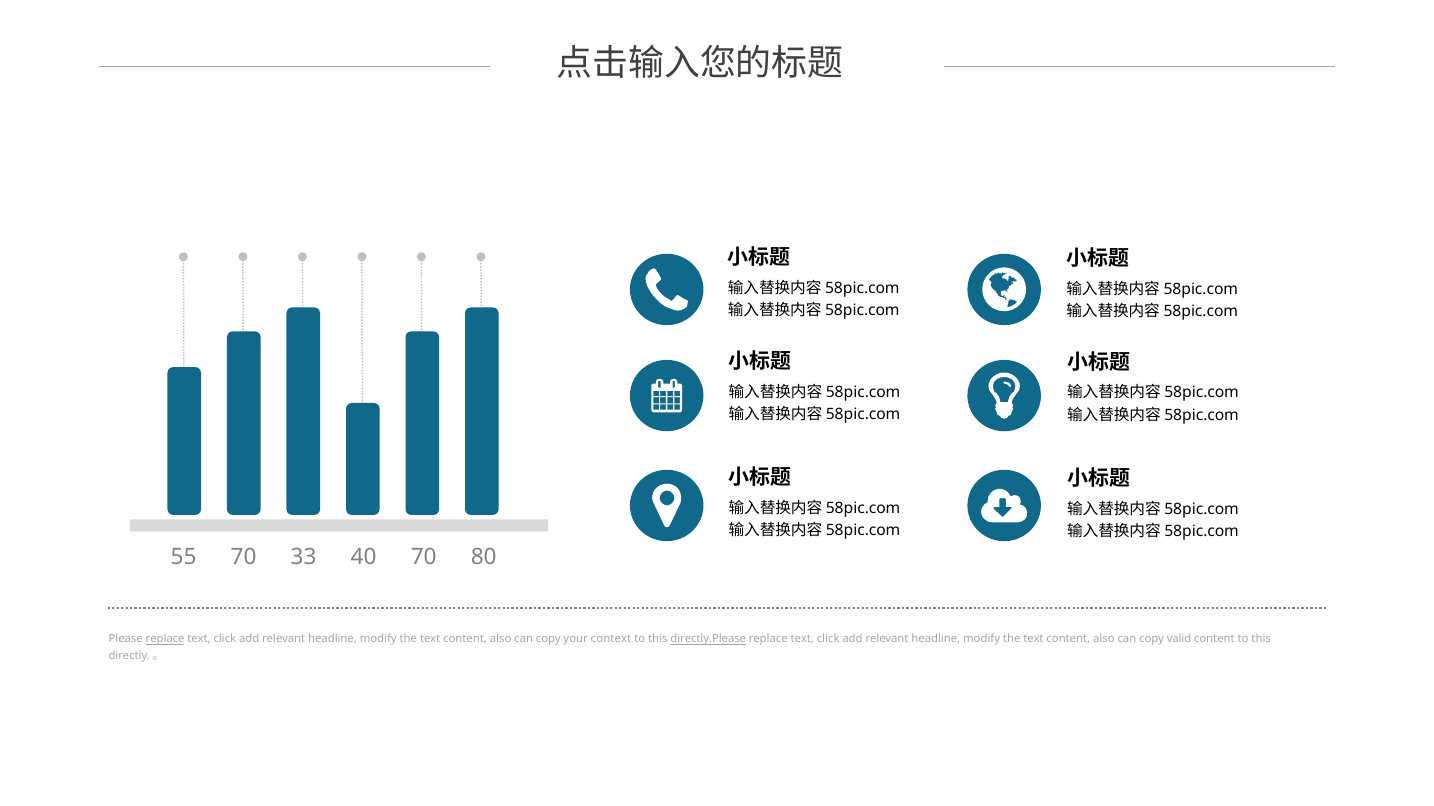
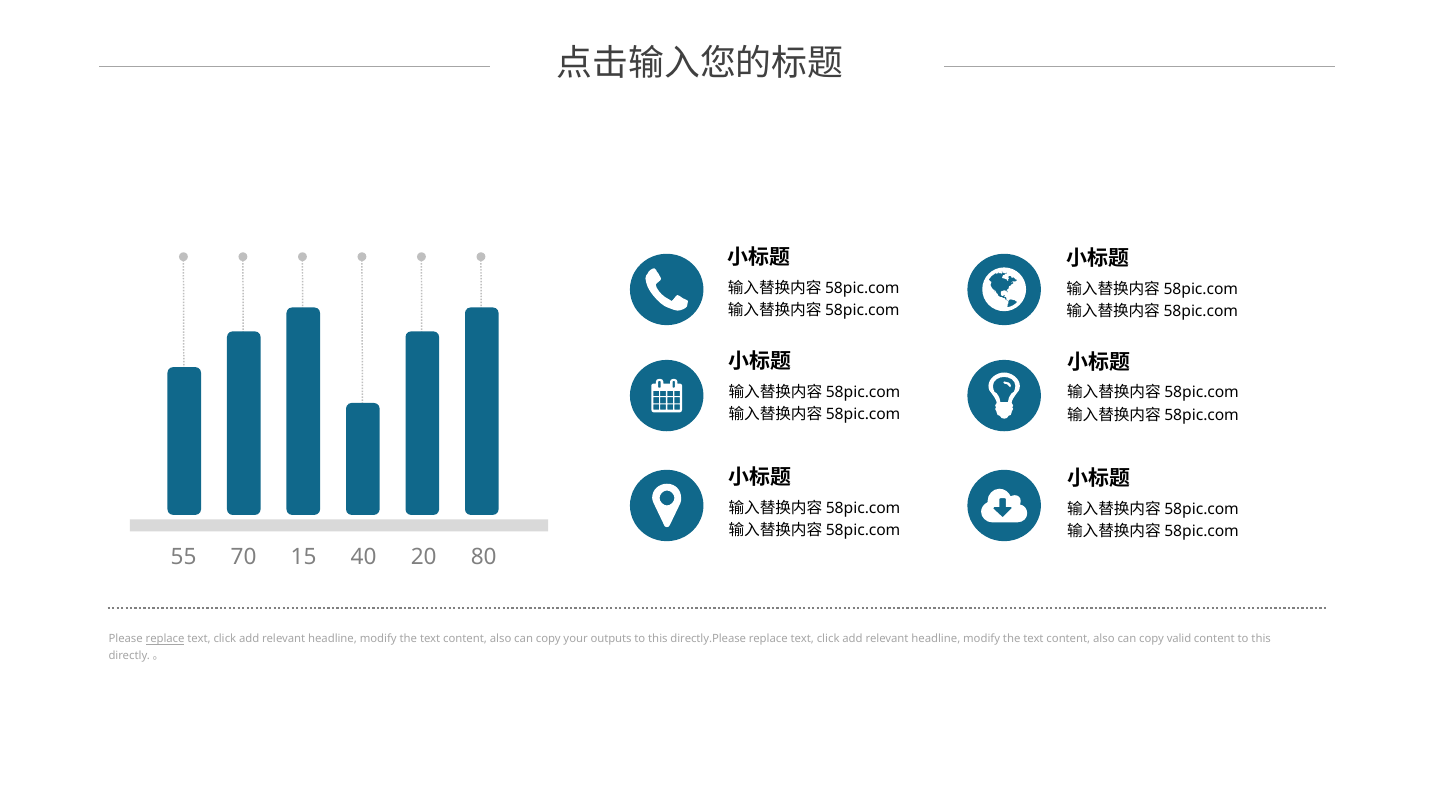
33: 33 -> 15 (304, 557)
40 70: 70 -> 20 (424, 557)
context: context -> outputs (611, 640)
directly.Please underline: present -> none (708, 640)
